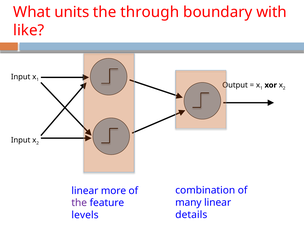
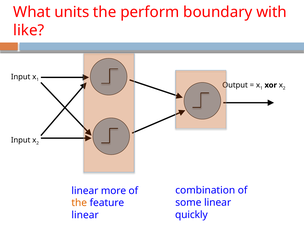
through: through -> perform (150, 12)
many: many -> some (188, 203)
the colour: purple -> orange (79, 203)
details: details -> quickly (191, 215)
levels: levels -> linear (85, 215)
